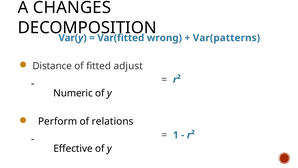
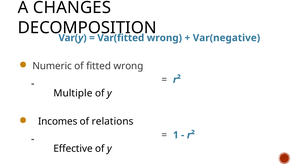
Var(patterns: Var(patterns -> Var(negative (226, 38)
Distance: Distance -> Numeric (52, 66)
fitted adjust: adjust -> wrong (128, 66)
Numeric: Numeric -> Multiple (73, 93)
Perform: Perform -> Incomes (58, 121)
